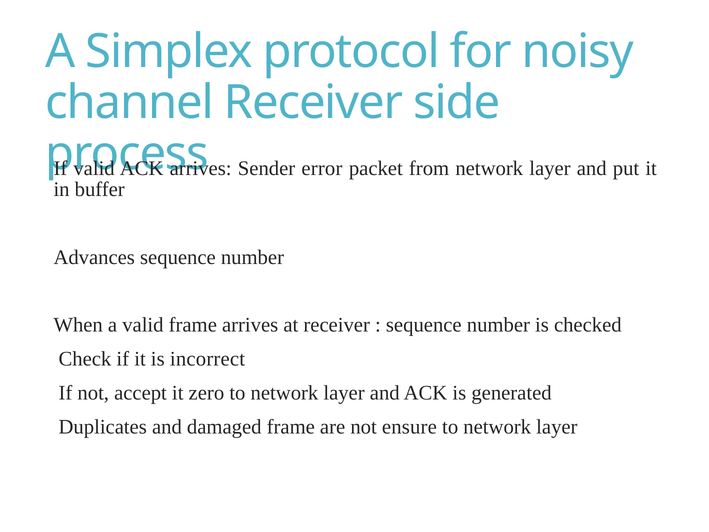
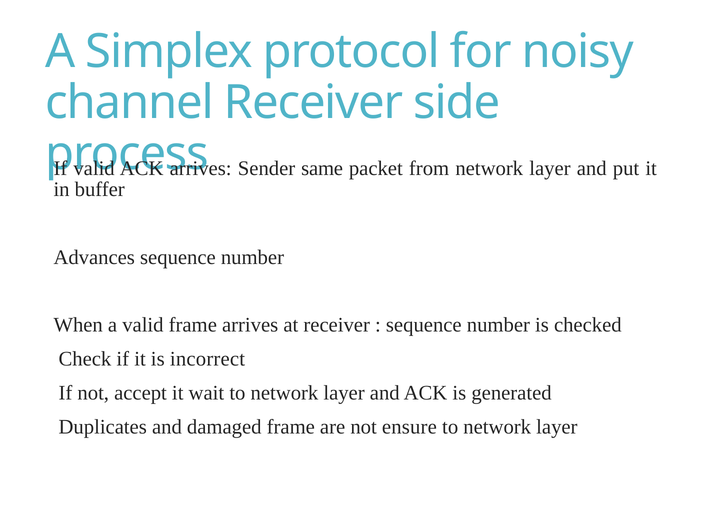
error: error -> same (322, 168)
zero: zero -> wait (206, 393)
